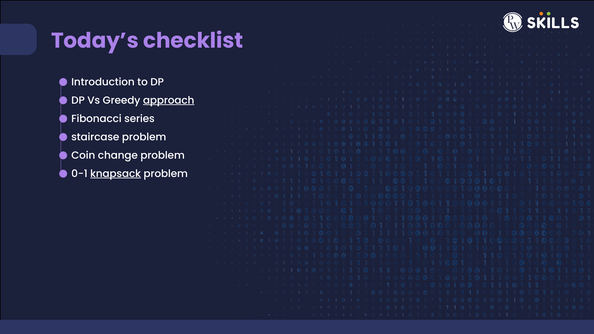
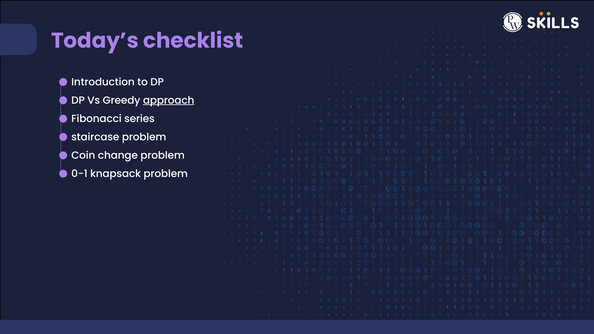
knapsack underline: present -> none (116, 174)
